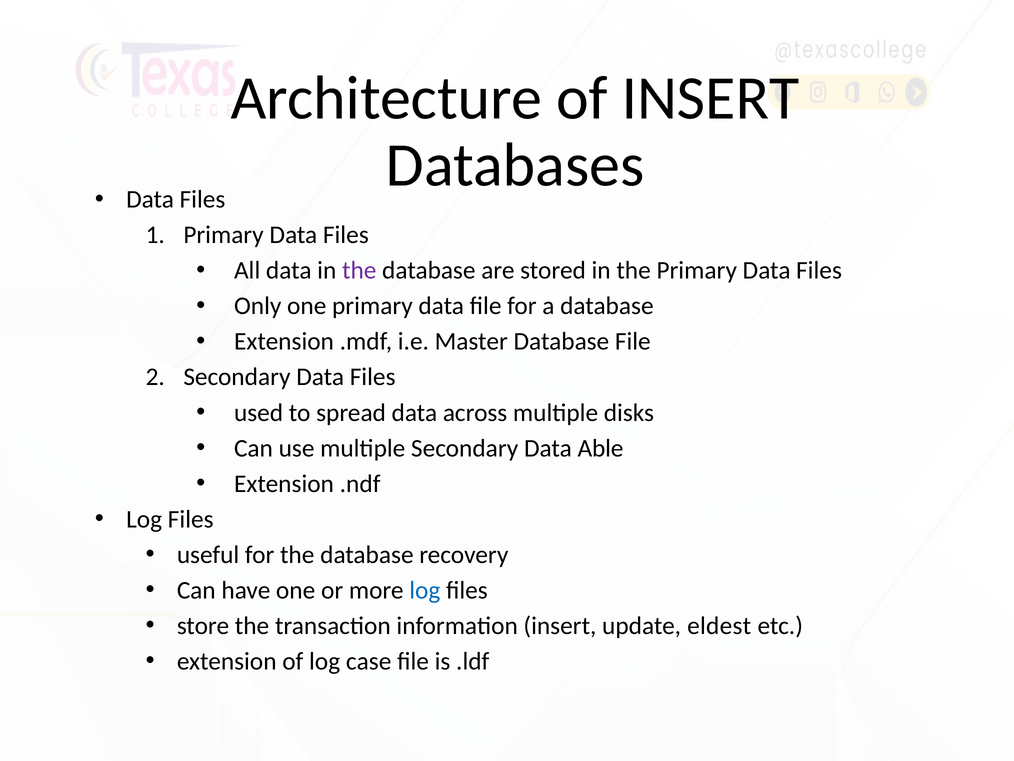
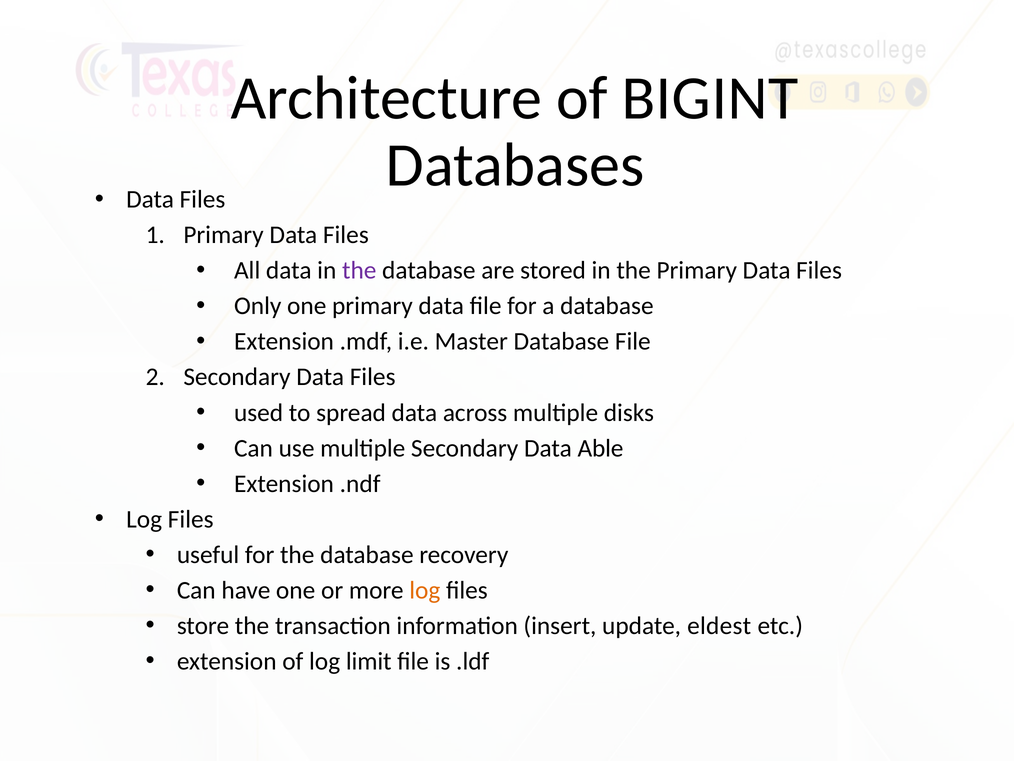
of INSERT: INSERT -> BIGINT (710, 98)
log colour: blue -> orange (425, 590)
case: case -> limit (369, 661)
